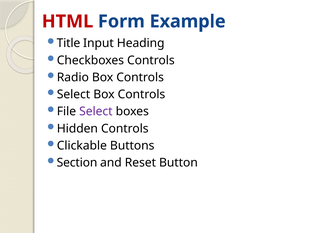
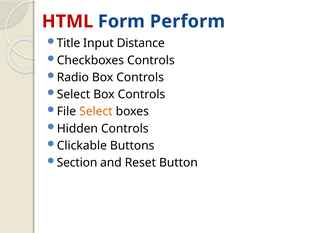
Example: Example -> Perform (187, 21)
Heading: Heading -> Distance (141, 43)
Select colour: purple -> orange (96, 111)
